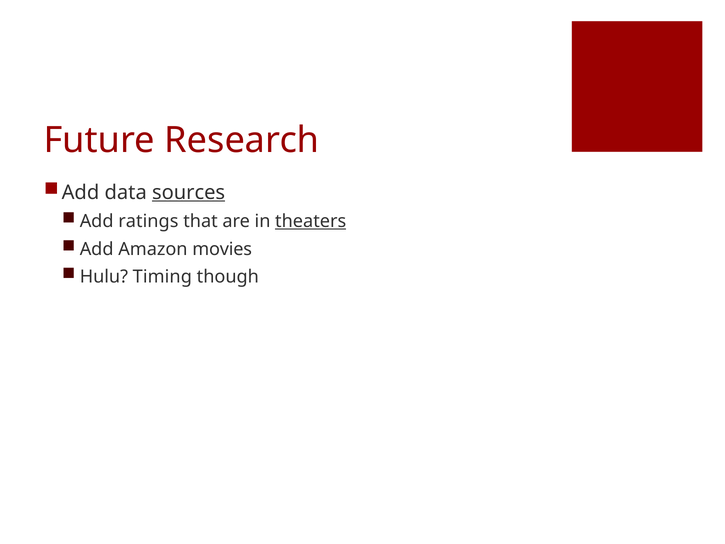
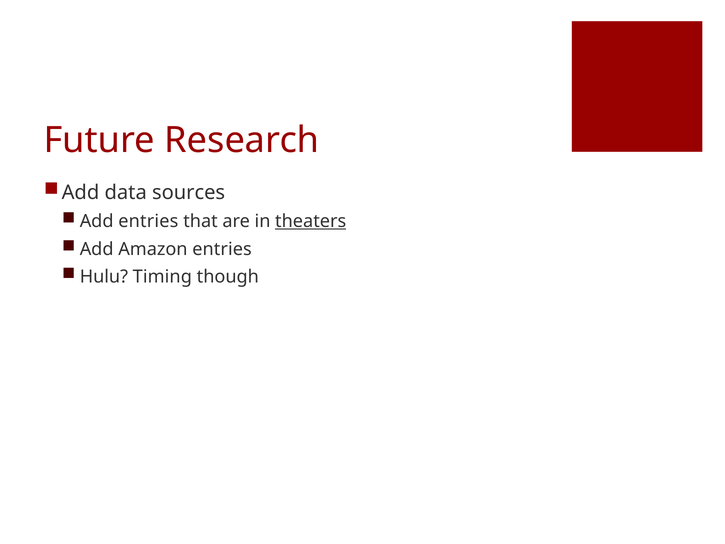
sources underline: present -> none (189, 192)
Add ratings: ratings -> entries (148, 221)
Amazon movies: movies -> entries (222, 249)
